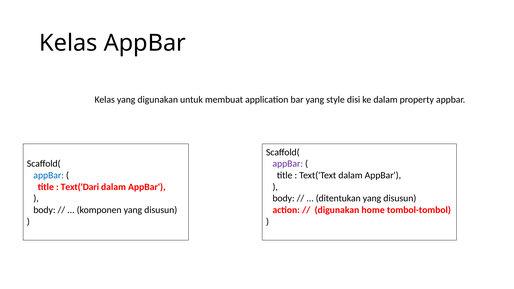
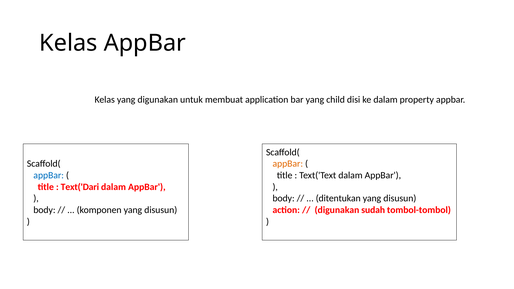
style: style -> child (336, 100)
appBar colour: purple -> orange (288, 164)
home: home -> sudah (373, 210)
